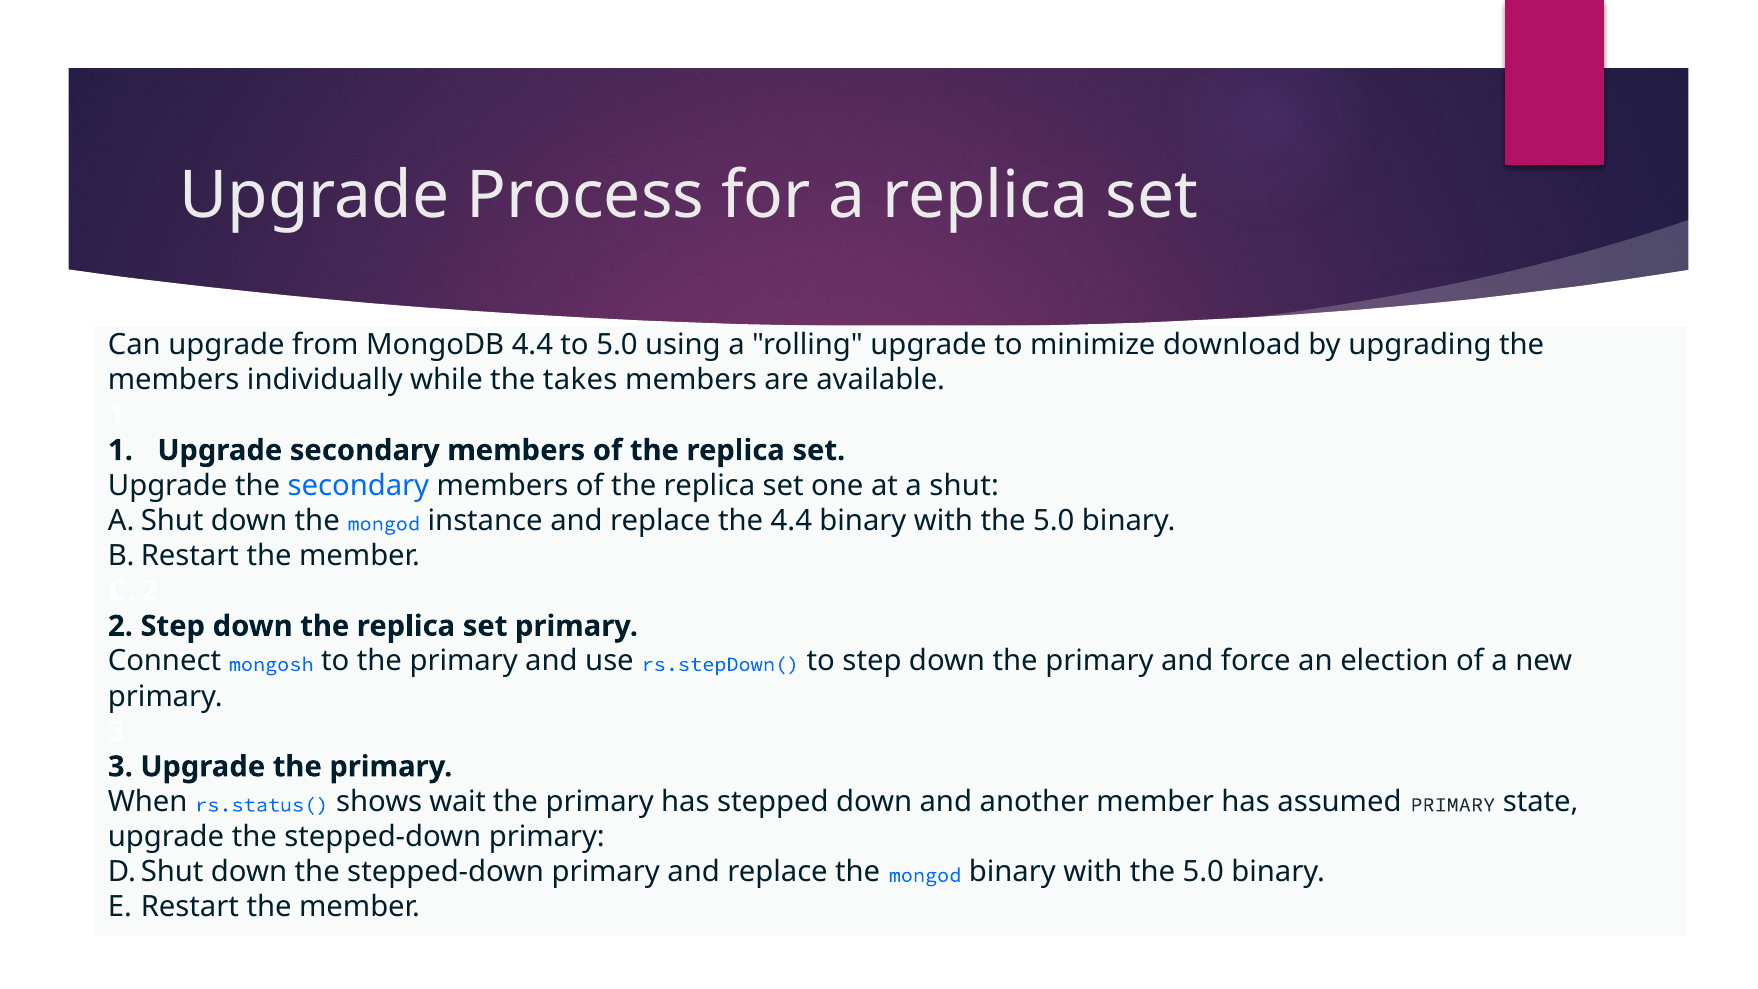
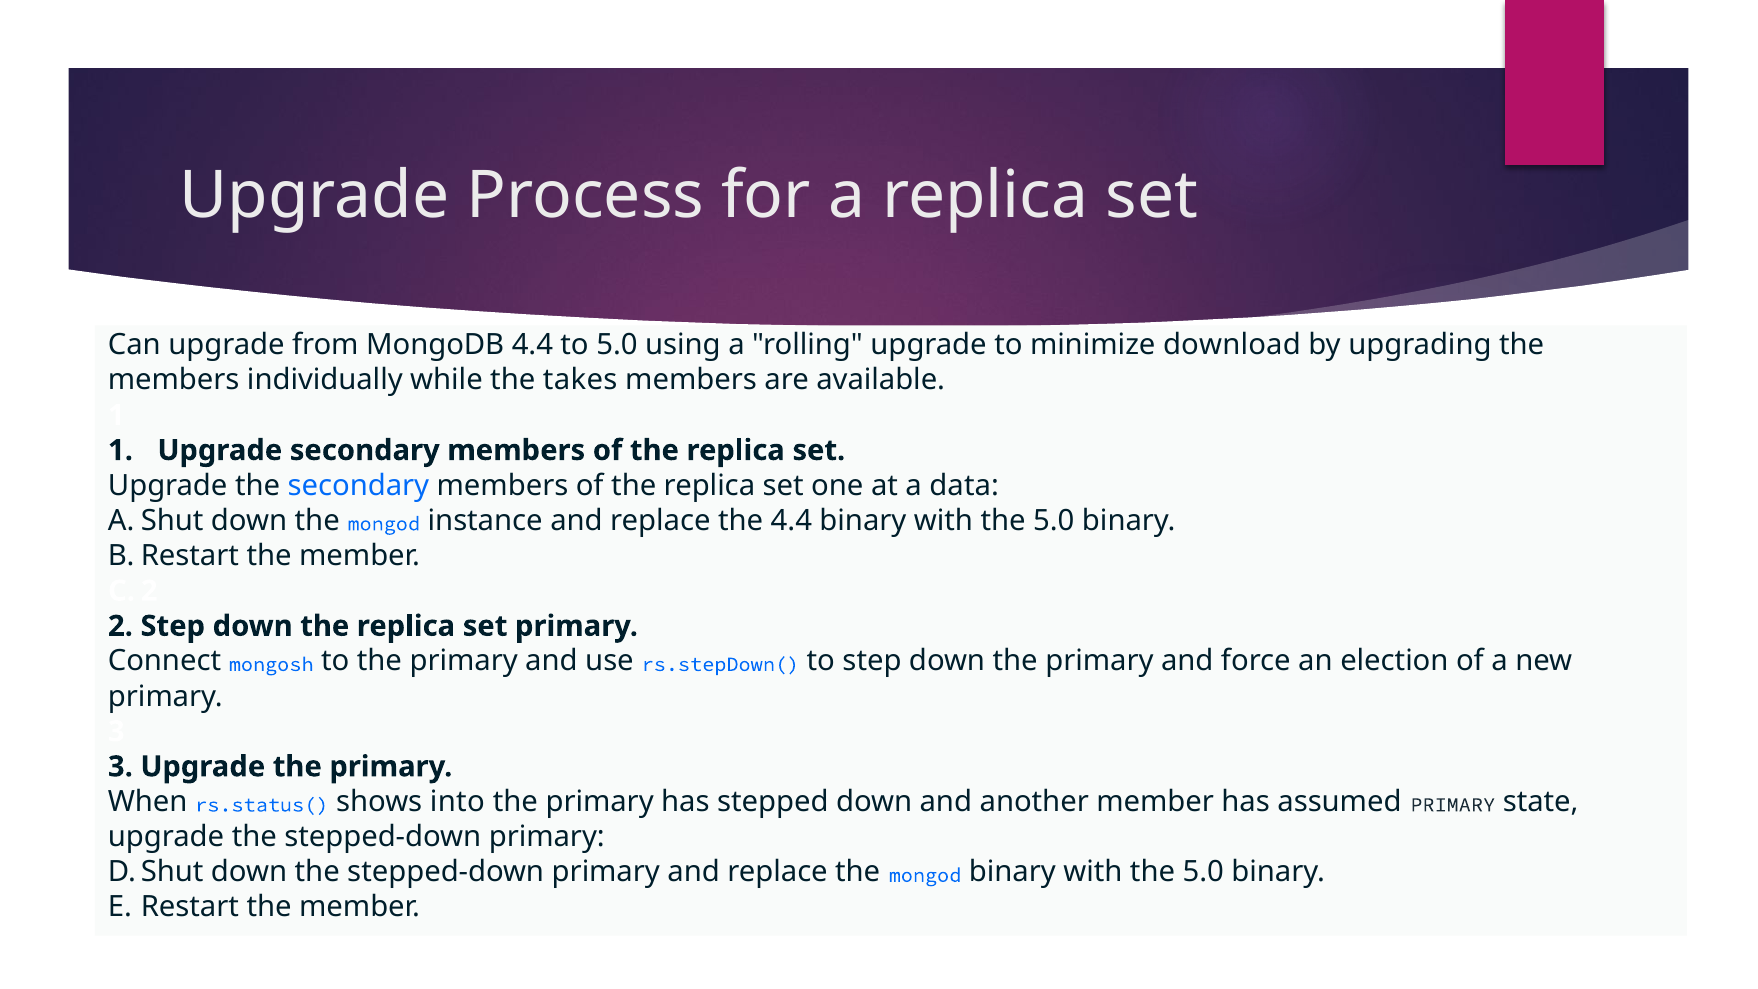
shut: shut -> data (964, 485)
wait: wait -> into (457, 802)
